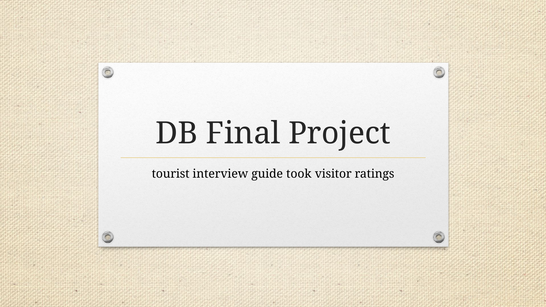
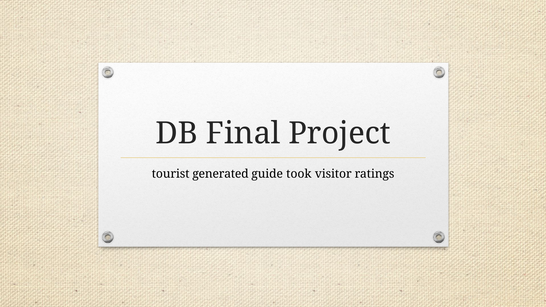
interview: interview -> generated (220, 174)
